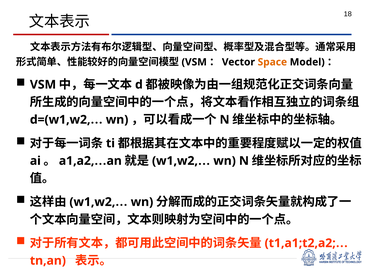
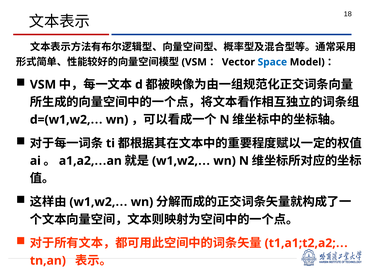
Space colour: orange -> blue (272, 62)
